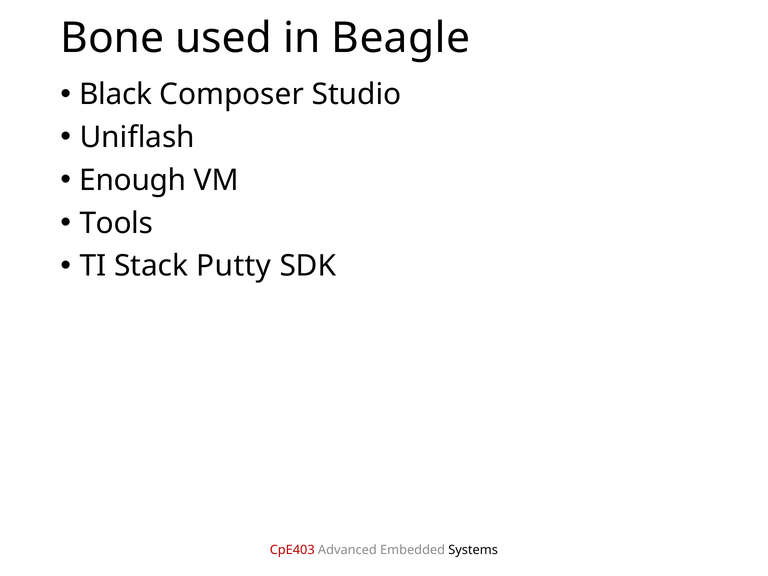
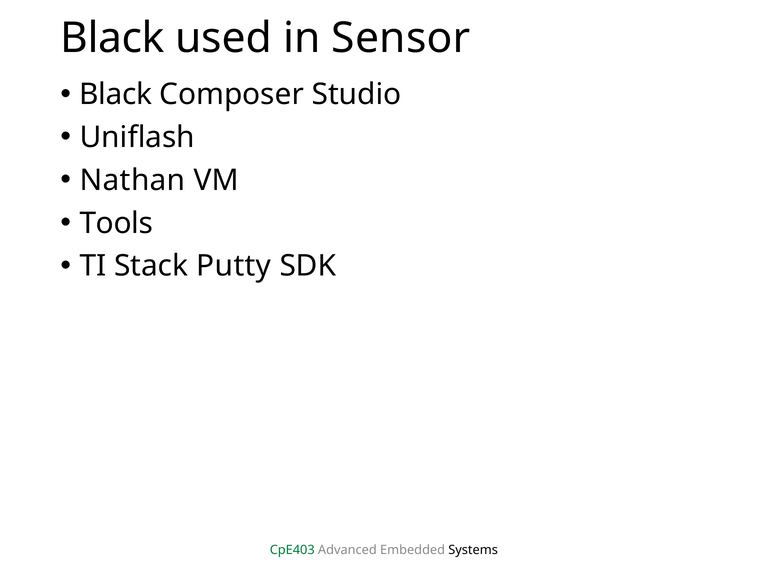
Bone: Bone -> Black (112, 38)
Beagle: Beagle -> Sensor (401, 38)
Enough: Enough -> Nathan (133, 180)
CpE403 colour: red -> green (292, 550)
